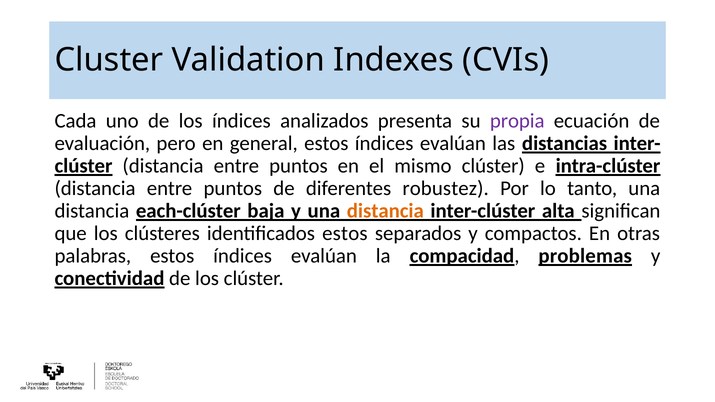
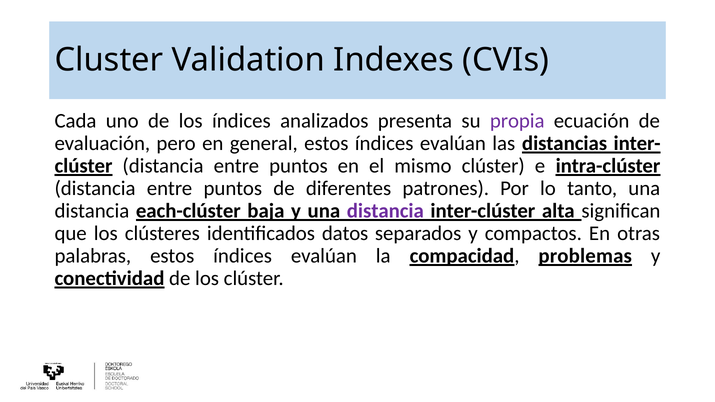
robustez: robustez -> patrones (446, 188)
distancia colour: orange -> purple (385, 211)
identificados estos: estos -> datos (345, 234)
